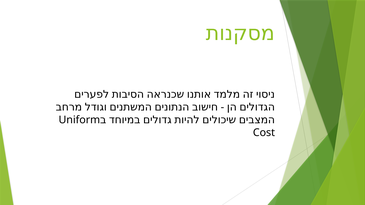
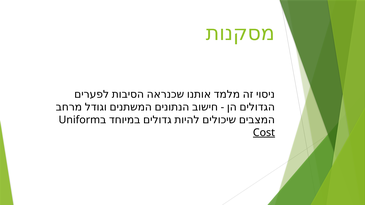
Cost underline: none -> present (264, 133)
